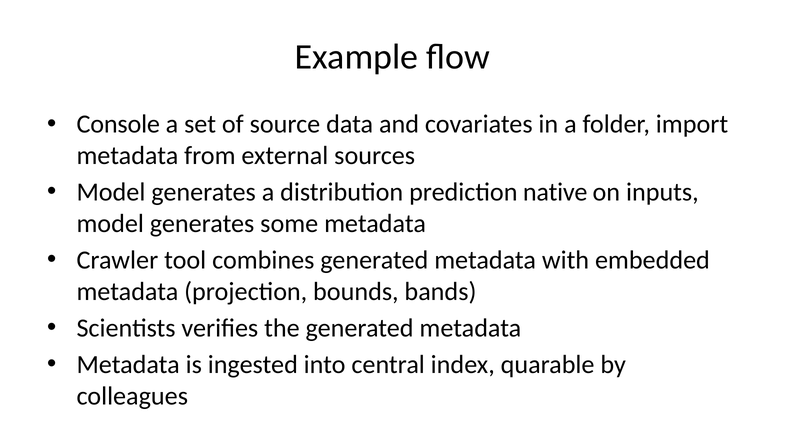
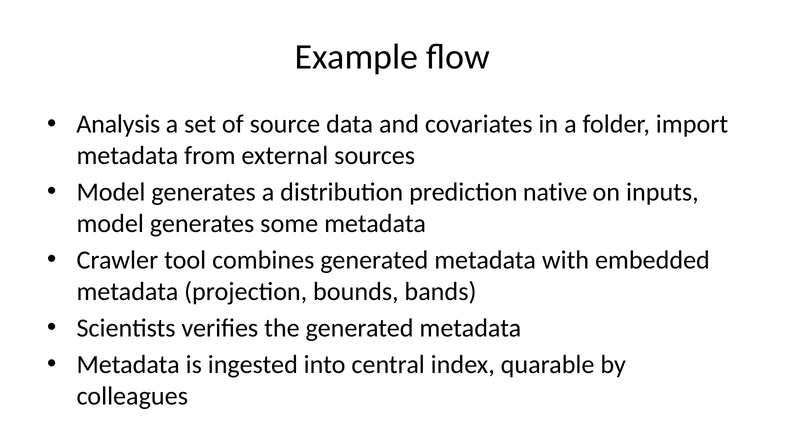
Console: Console -> Analysis (118, 125)
